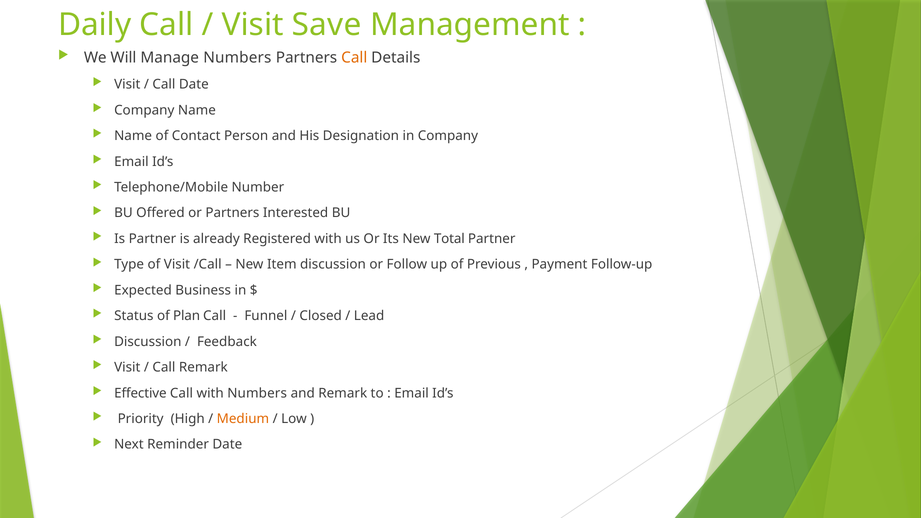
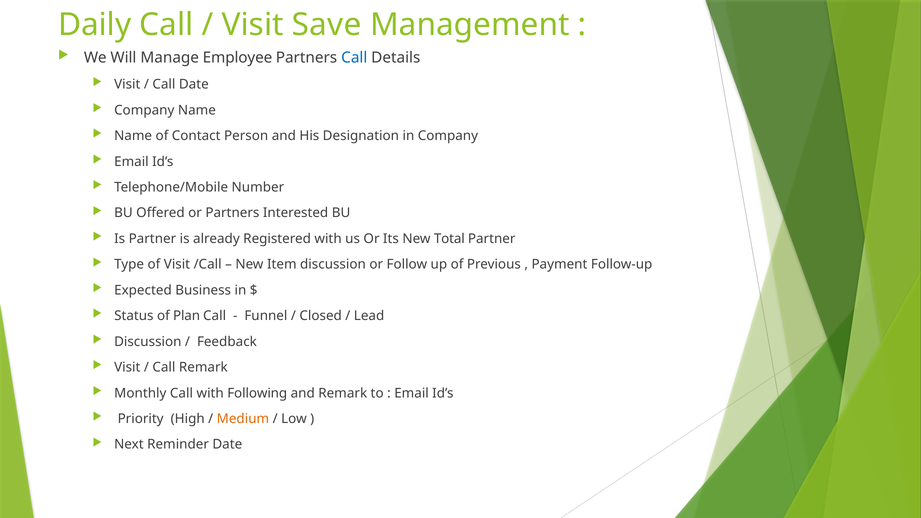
Manage Numbers: Numbers -> Employee (237, 58)
Call colour: orange -> blue (354, 58)
Effective: Effective -> Monthly (140, 393)
with Numbers: Numbers -> Following (257, 393)
